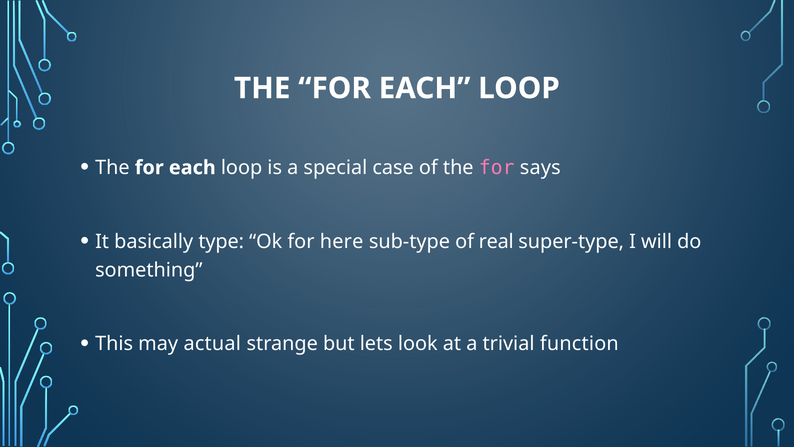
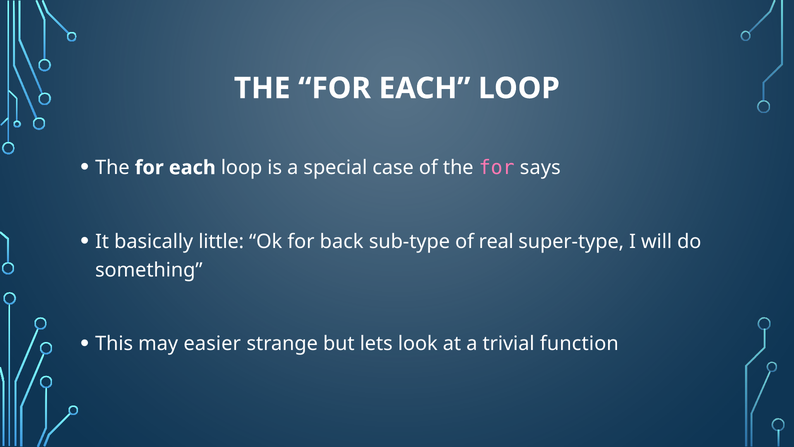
type: type -> little (221, 241)
here: here -> back (342, 241)
actual: actual -> easier (212, 344)
